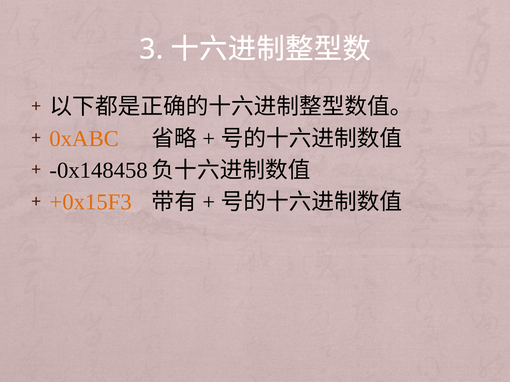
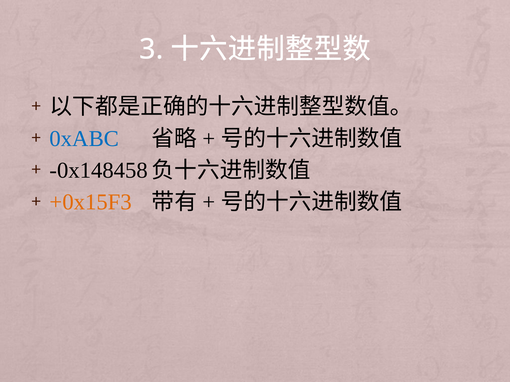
0xABC colour: orange -> blue (84, 139)
